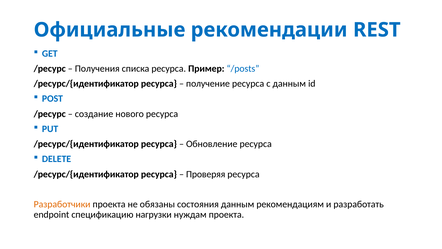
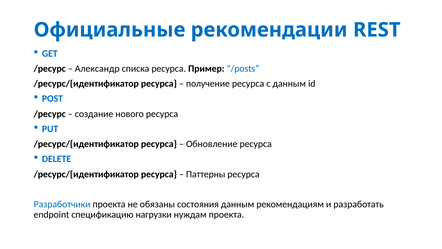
Получения: Получения -> Александр (97, 69)
Проверяя: Проверяя -> Паттерны (206, 174)
Разработчики colour: orange -> blue (62, 204)
